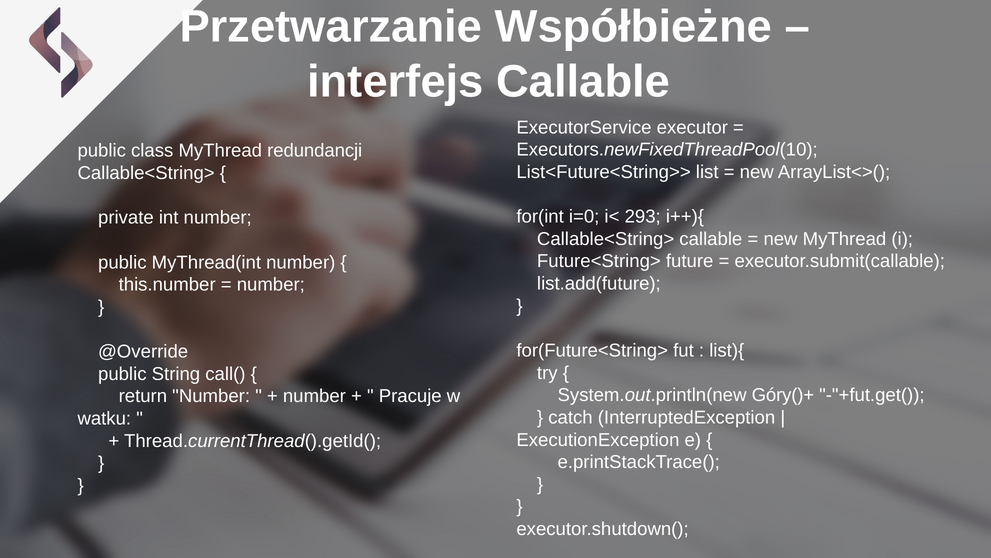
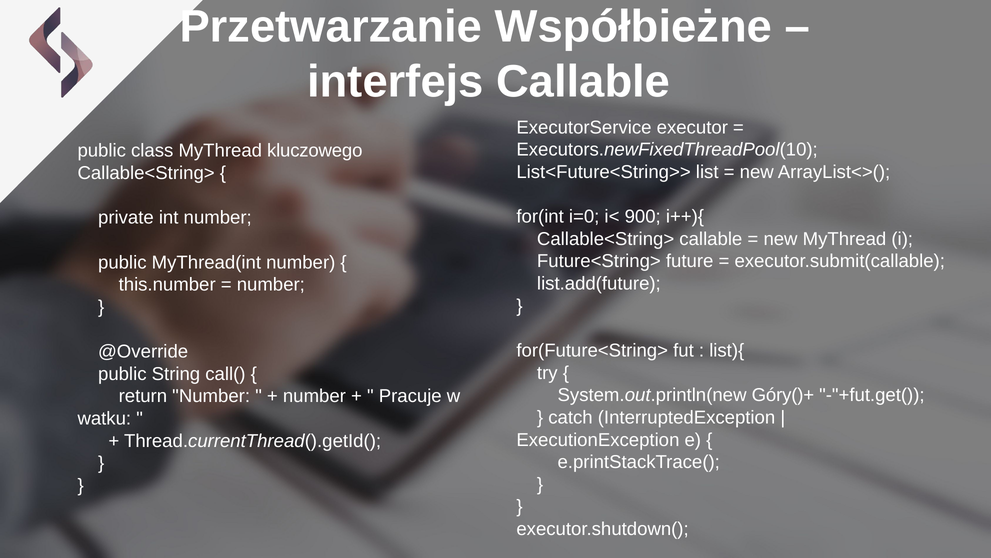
redundancji: redundancji -> kluczowego (315, 151)
293: 293 -> 900 (643, 216)
